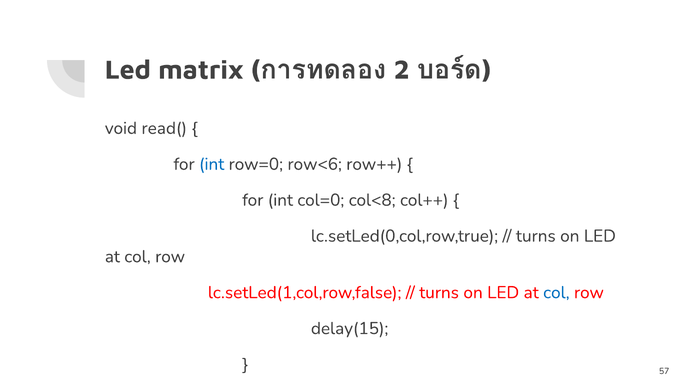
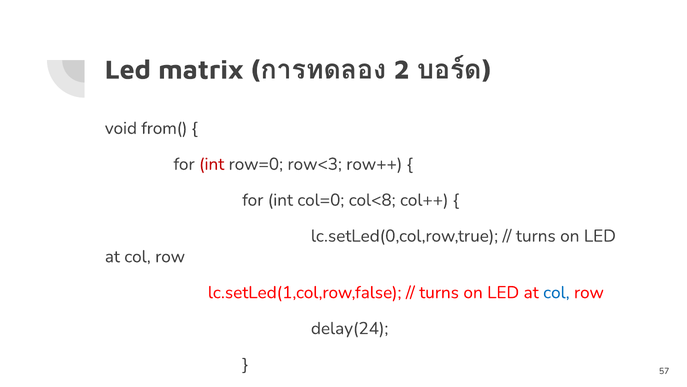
read(: read( -> from( (164, 128)
int colour: blue -> red (212, 164)
row<6: row<6 -> row<3 (315, 164)
delay(15: delay(15 -> delay(24 (350, 328)
